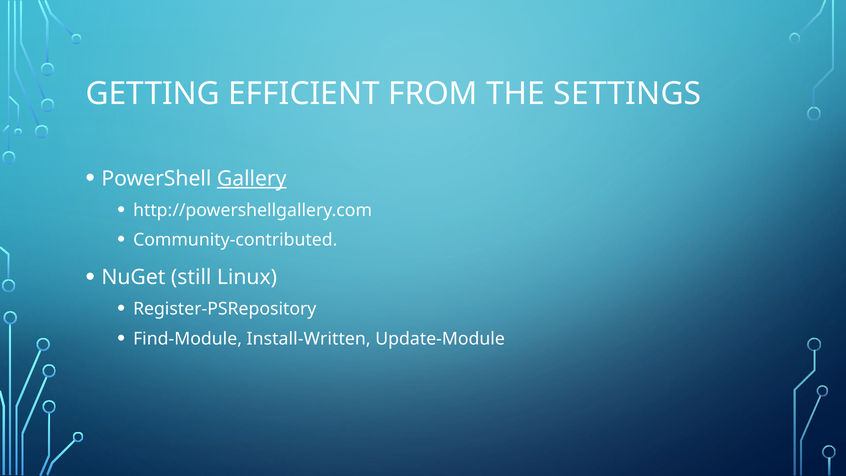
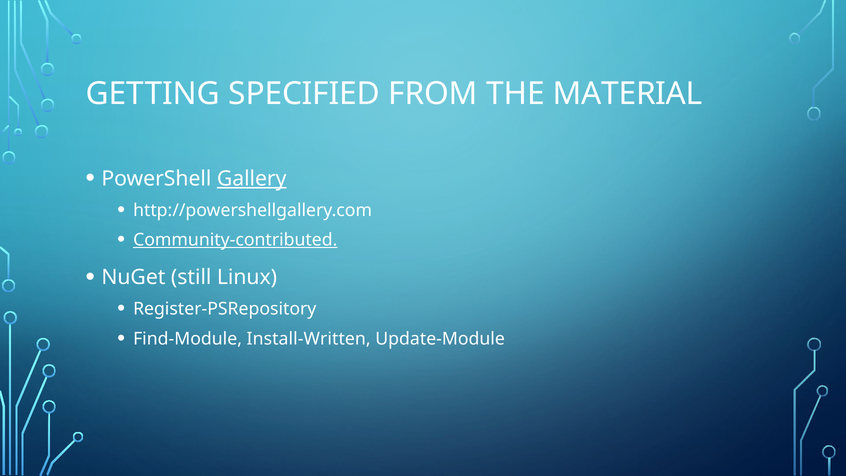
EFFICIENT: EFFICIENT -> SPECIFIED (304, 94)
SETTINGS: SETTINGS -> MATERIAL (628, 94)
Community-contributed underline: none -> present (235, 240)
